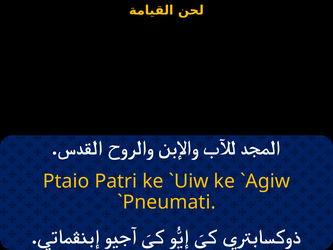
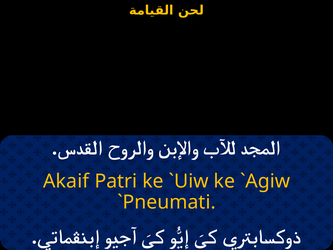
Ptaio: Ptaio -> Akaif (66, 181)
